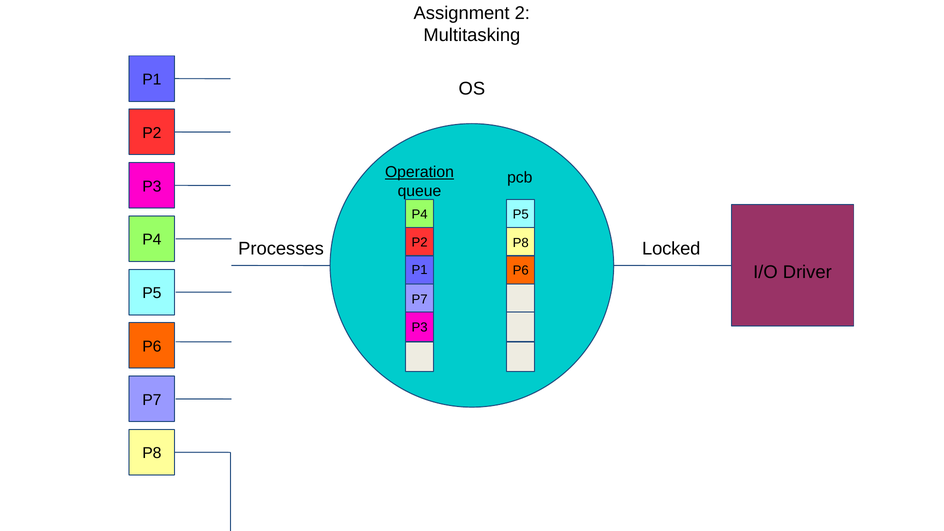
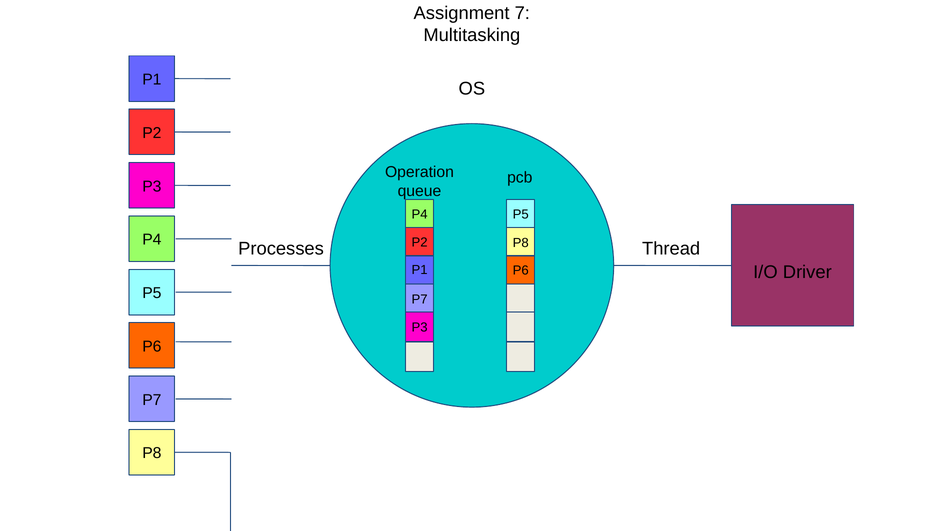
2: 2 -> 7 (522, 13)
Operation underline: present -> none (419, 172)
Locked: Locked -> Thread (671, 249)
